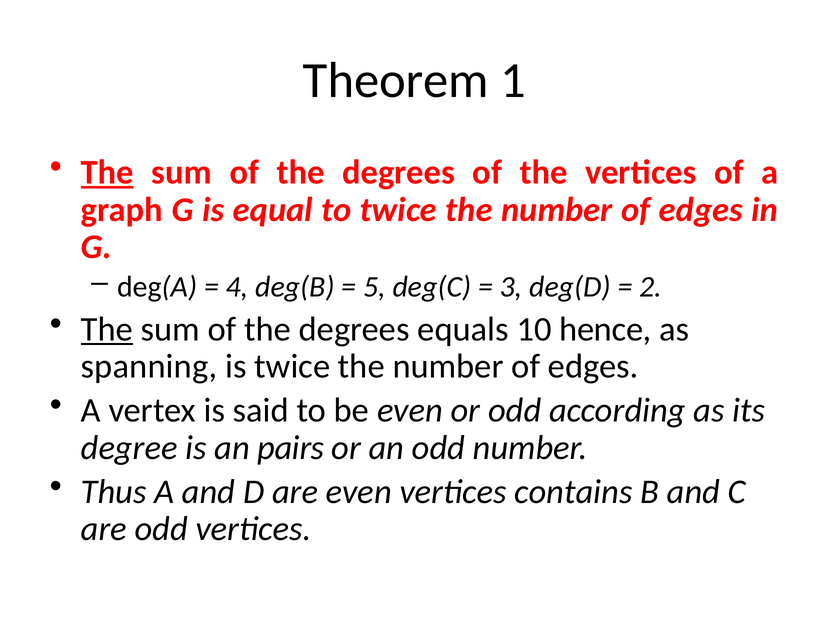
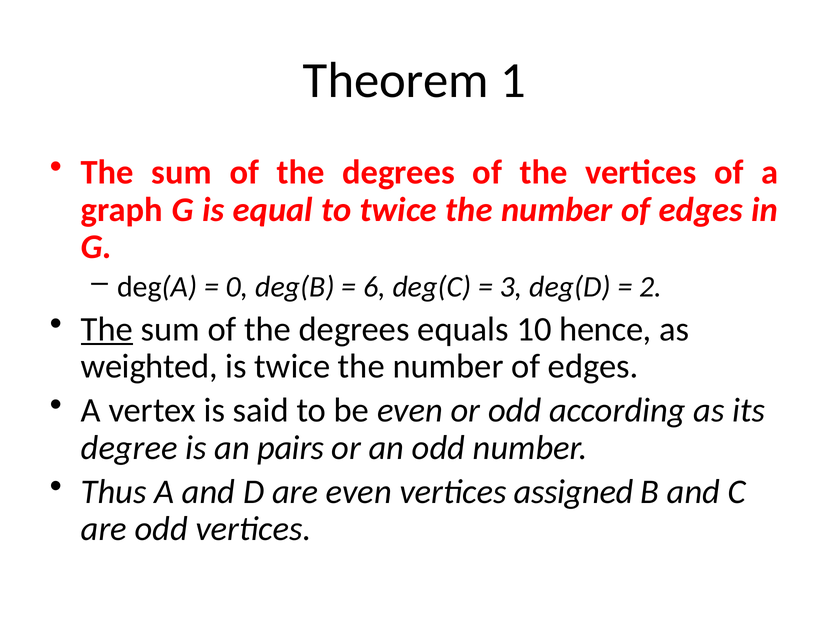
The underline: present -> none (107, 172)
4: 4 -> 0 (237, 287)
5: 5 -> 6 (374, 287)
spanning: spanning -> weighted (149, 366)
contains: contains -> assigned (574, 491)
